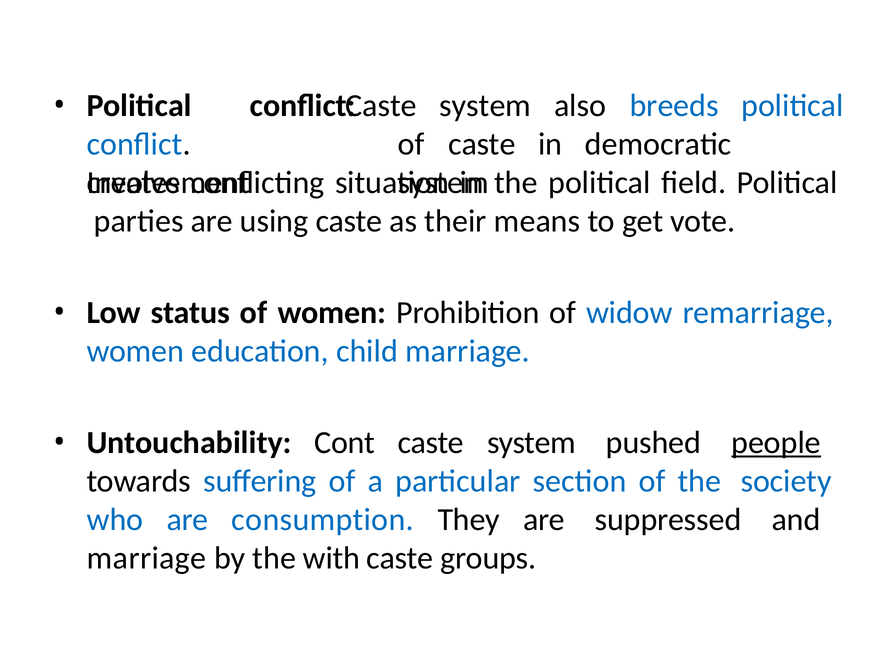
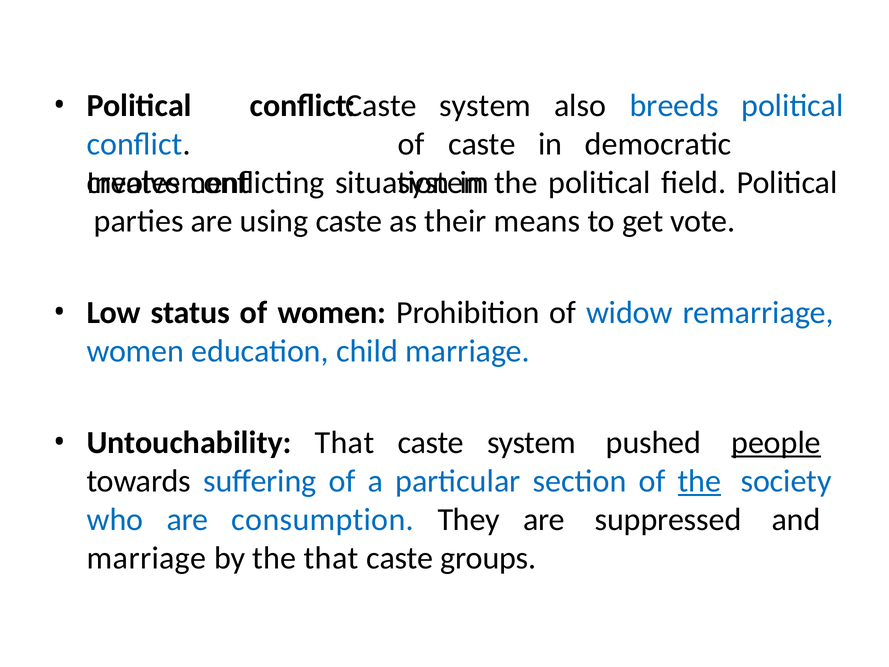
Untouchability Cont: Cont -> That (344, 443)
the underline: none -> present (700, 481)
the with: with -> that (331, 558)
